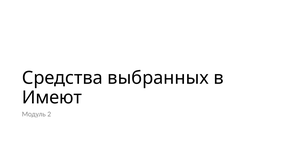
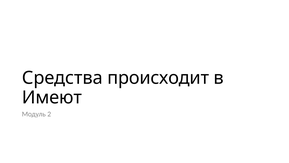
выбранных: выбранных -> происходит (158, 78)
